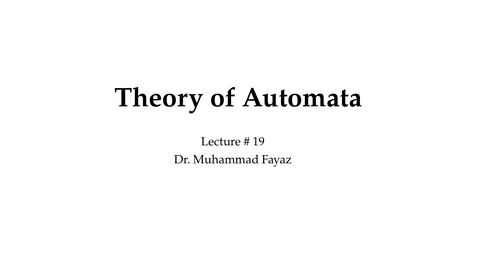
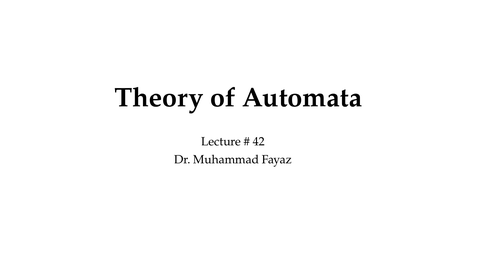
19: 19 -> 42 (259, 142)
